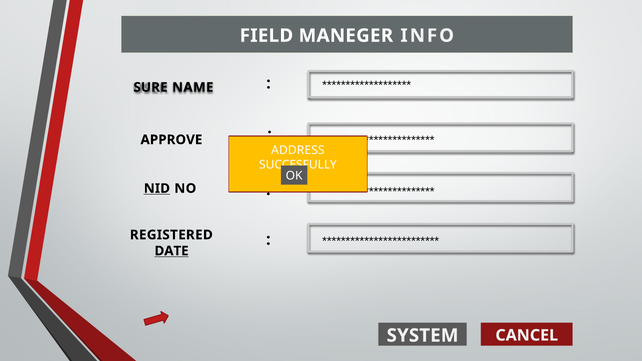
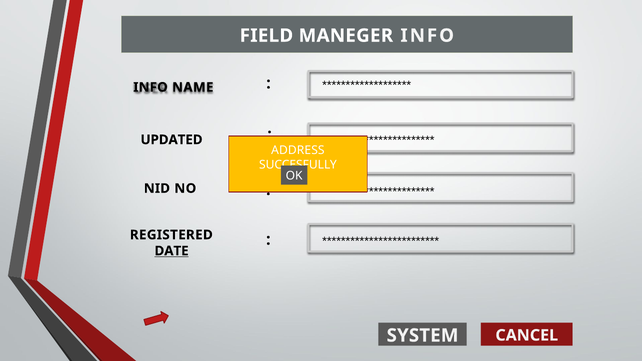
SURE: SURE -> INFO (151, 87)
APPROVE: APPROVE -> UPDATED (172, 140)
NID underline: present -> none (157, 188)
